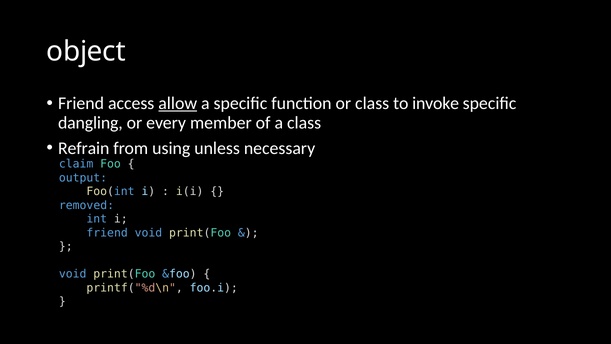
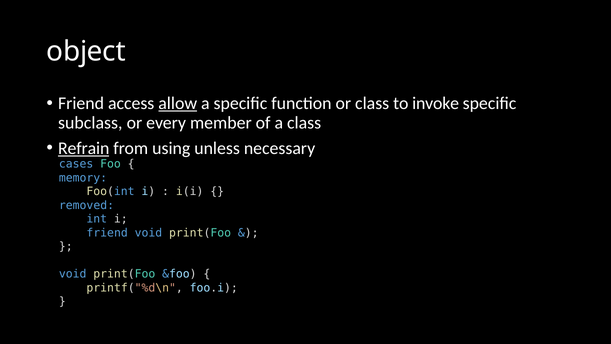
dangling: dangling -> subclass (90, 123)
Refrain underline: none -> present (84, 148)
claim: claim -> cases (76, 164)
output: output -> memory (83, 178)
